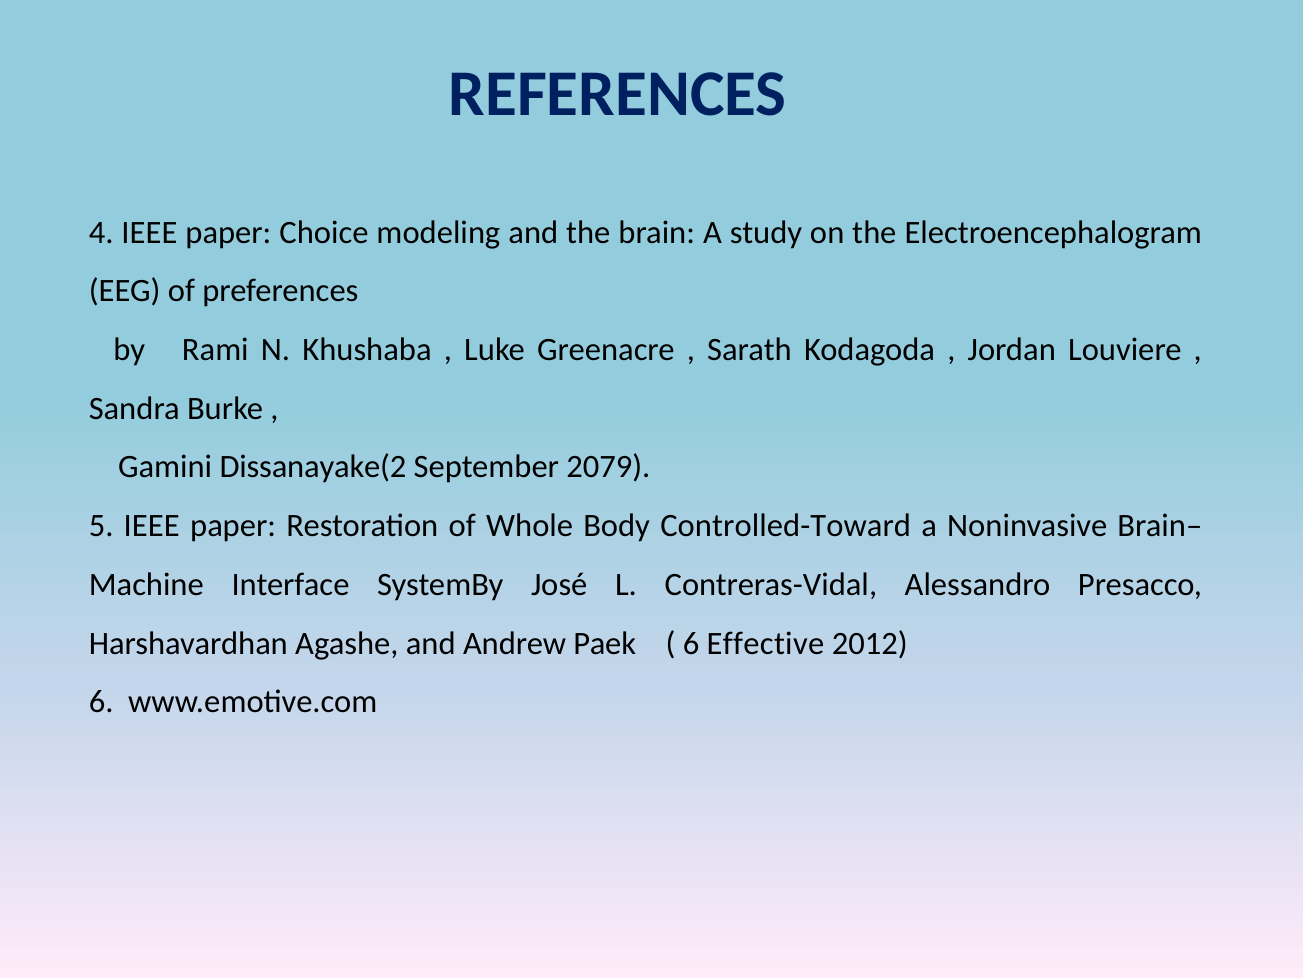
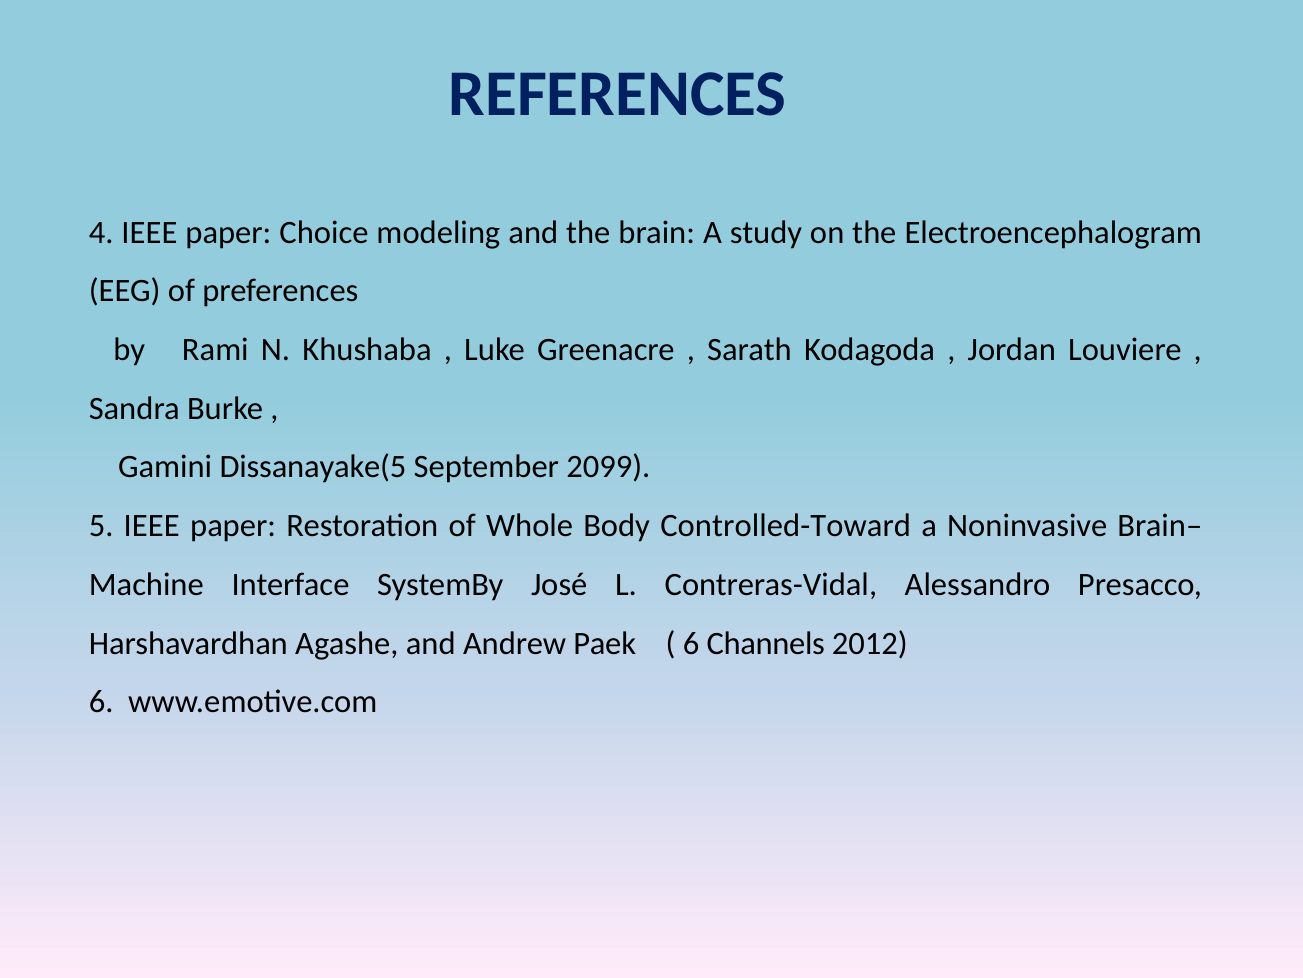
Dissanayake(2: Dissanayake(2 -> Dissanayake(5 (313, 467)
2079: 2079 -> 2099 (608, 467)
Effective: Effective -> Channels (766, 643)
